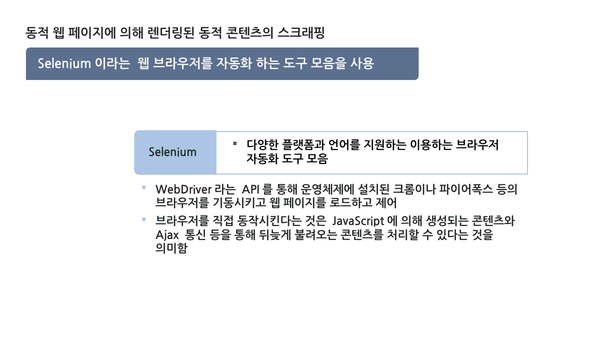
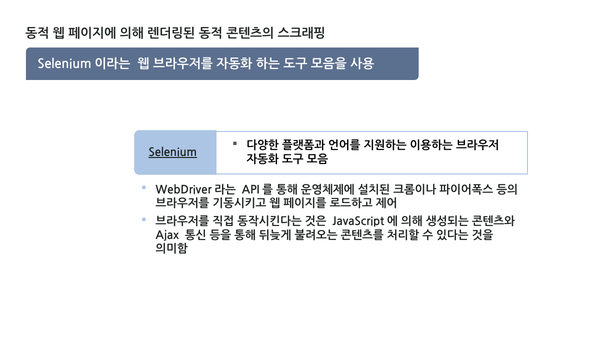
Selenium underline: none -> present (173, 153)
